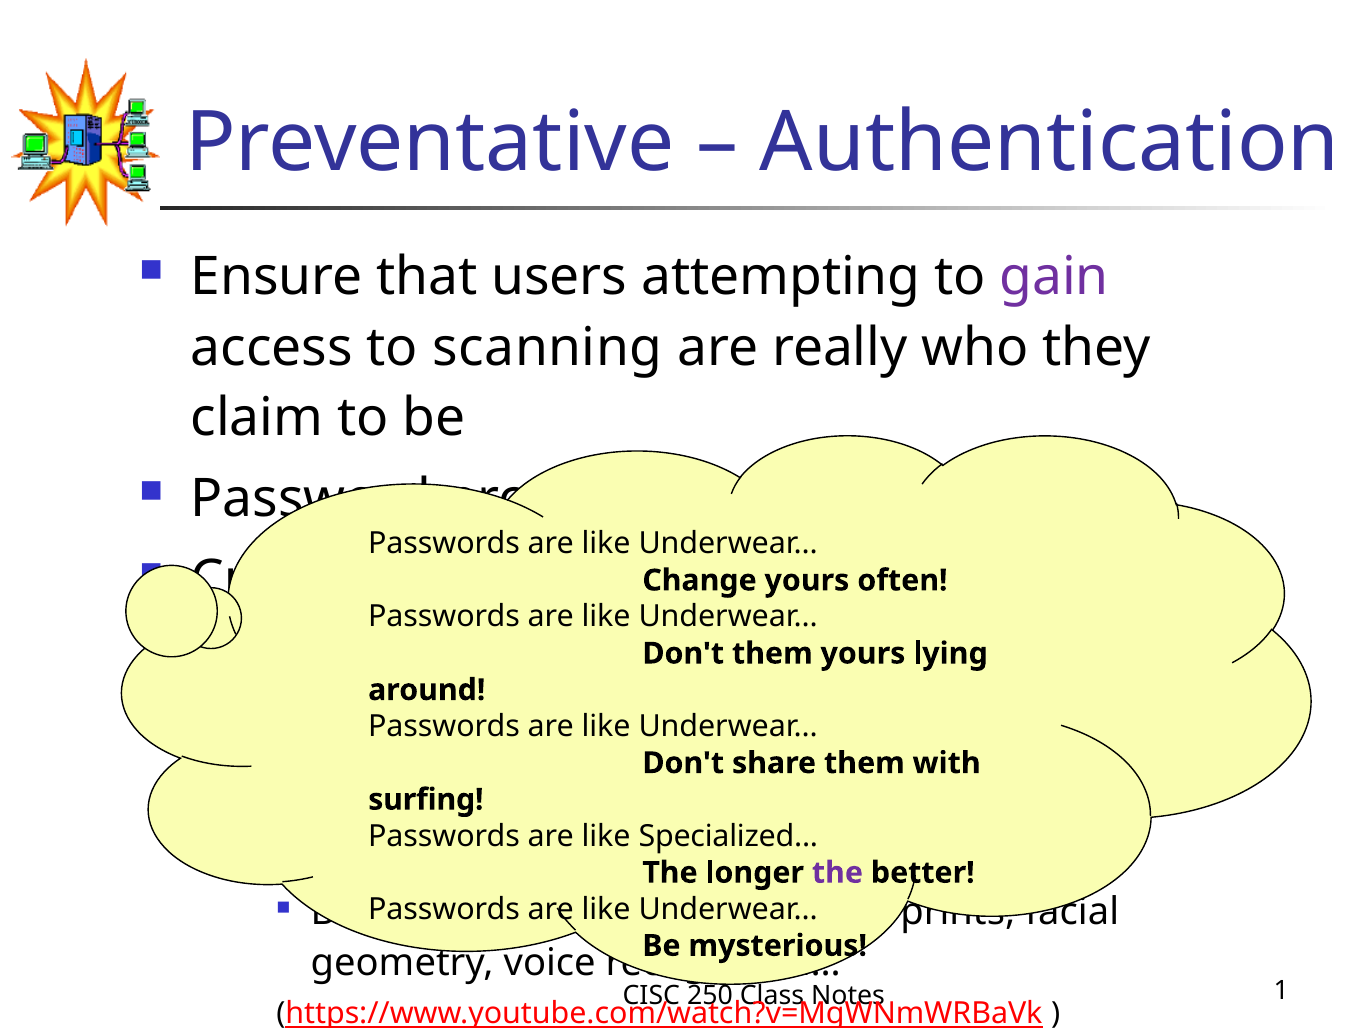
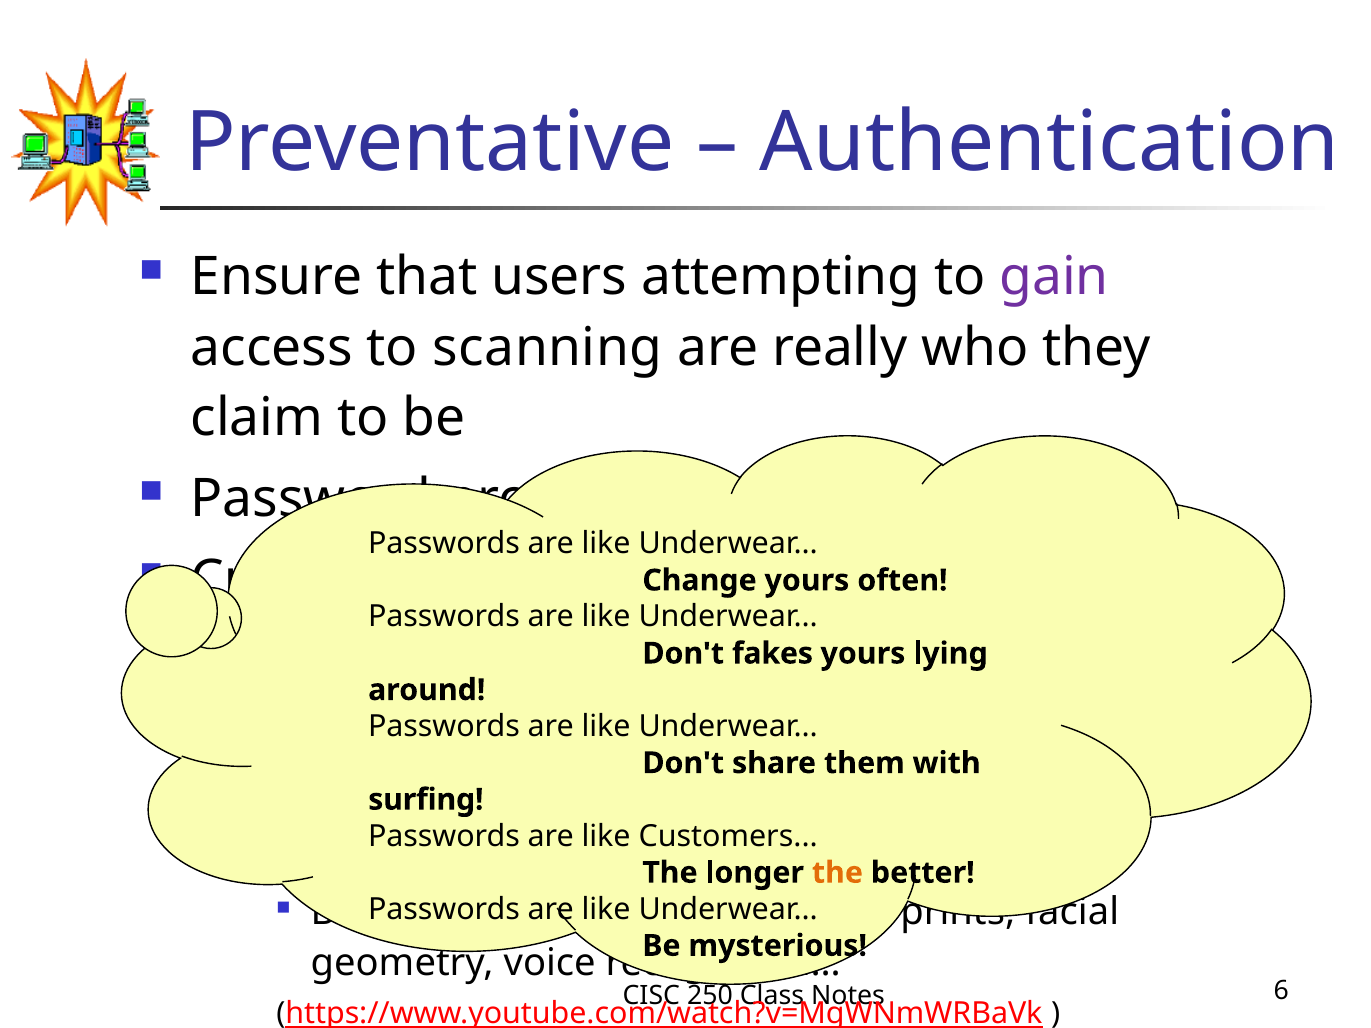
Don't them: them -> fakes (773, 654)
Specialized: Specialized -> Customers (728, 836)
the colour: purple -> orange (837, 873)
1: 1 -> 6 (1281, 991)
